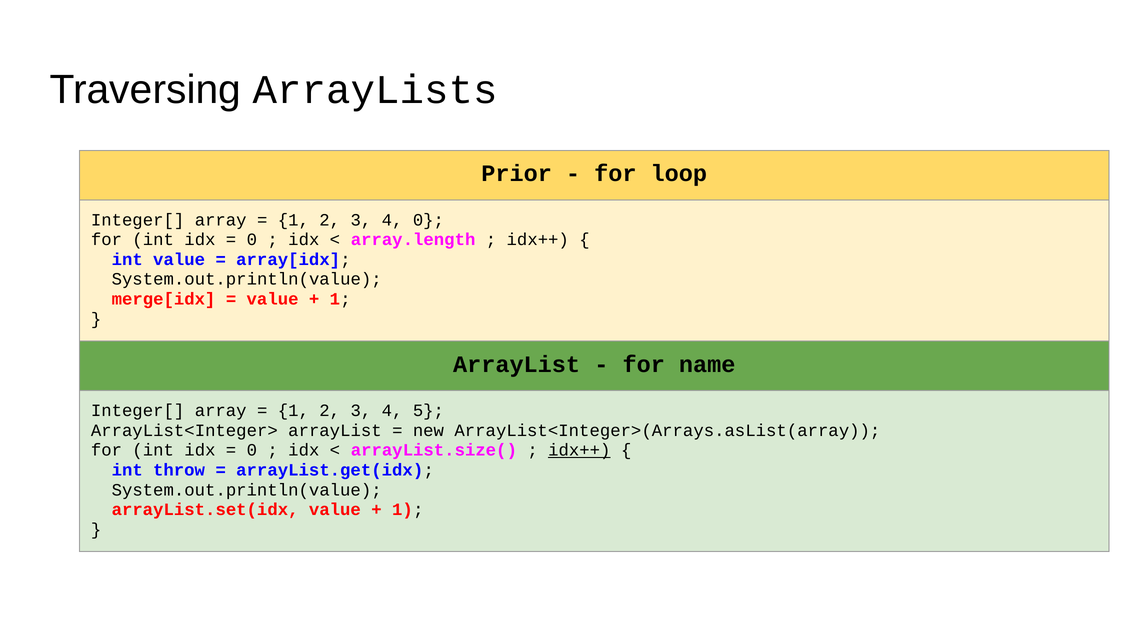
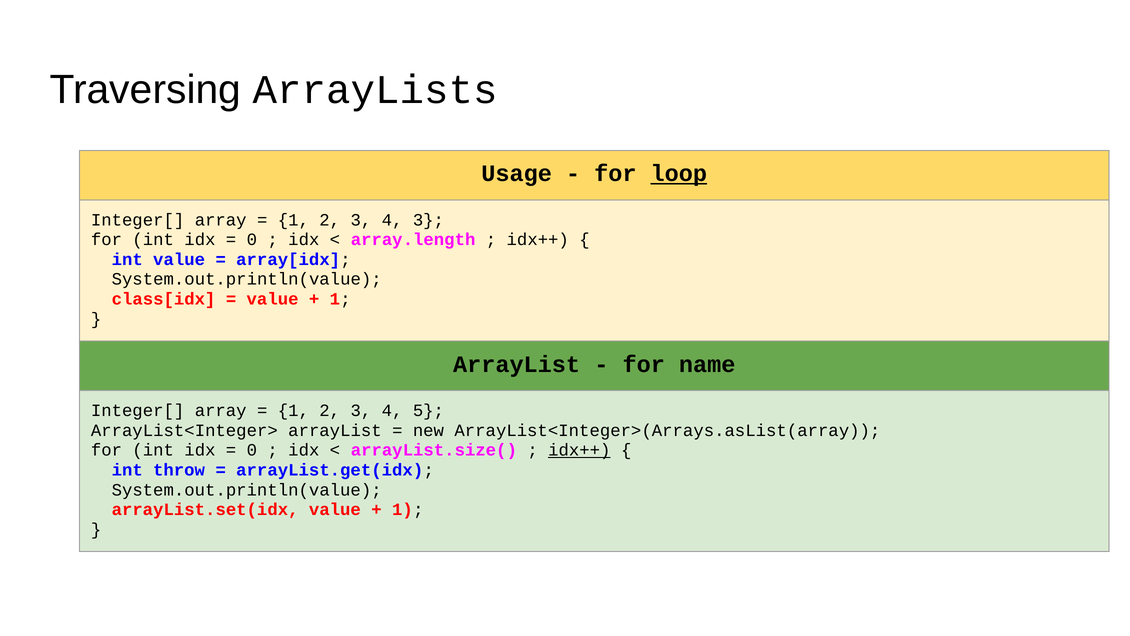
Prior: Prior -> Usage (517, 173)
loop underline: none -> present (679, 173)
4 0: 0 -> 3 (428, 220)
merge[idx: merge[idx -> class[idx (164, 299)
